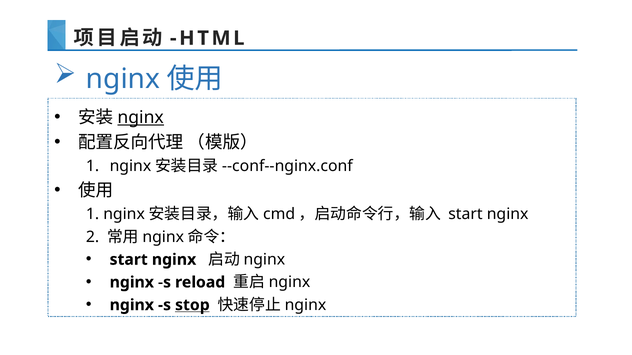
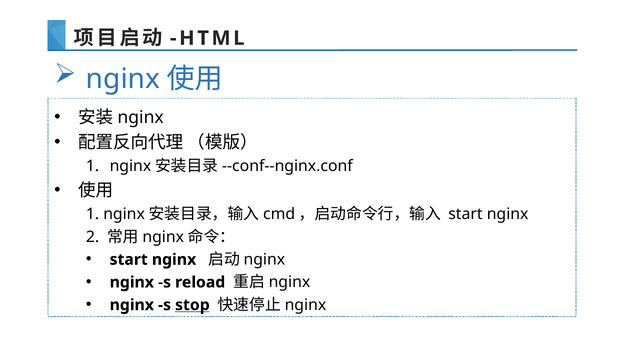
nginx underline: present -> none (141, 117)
